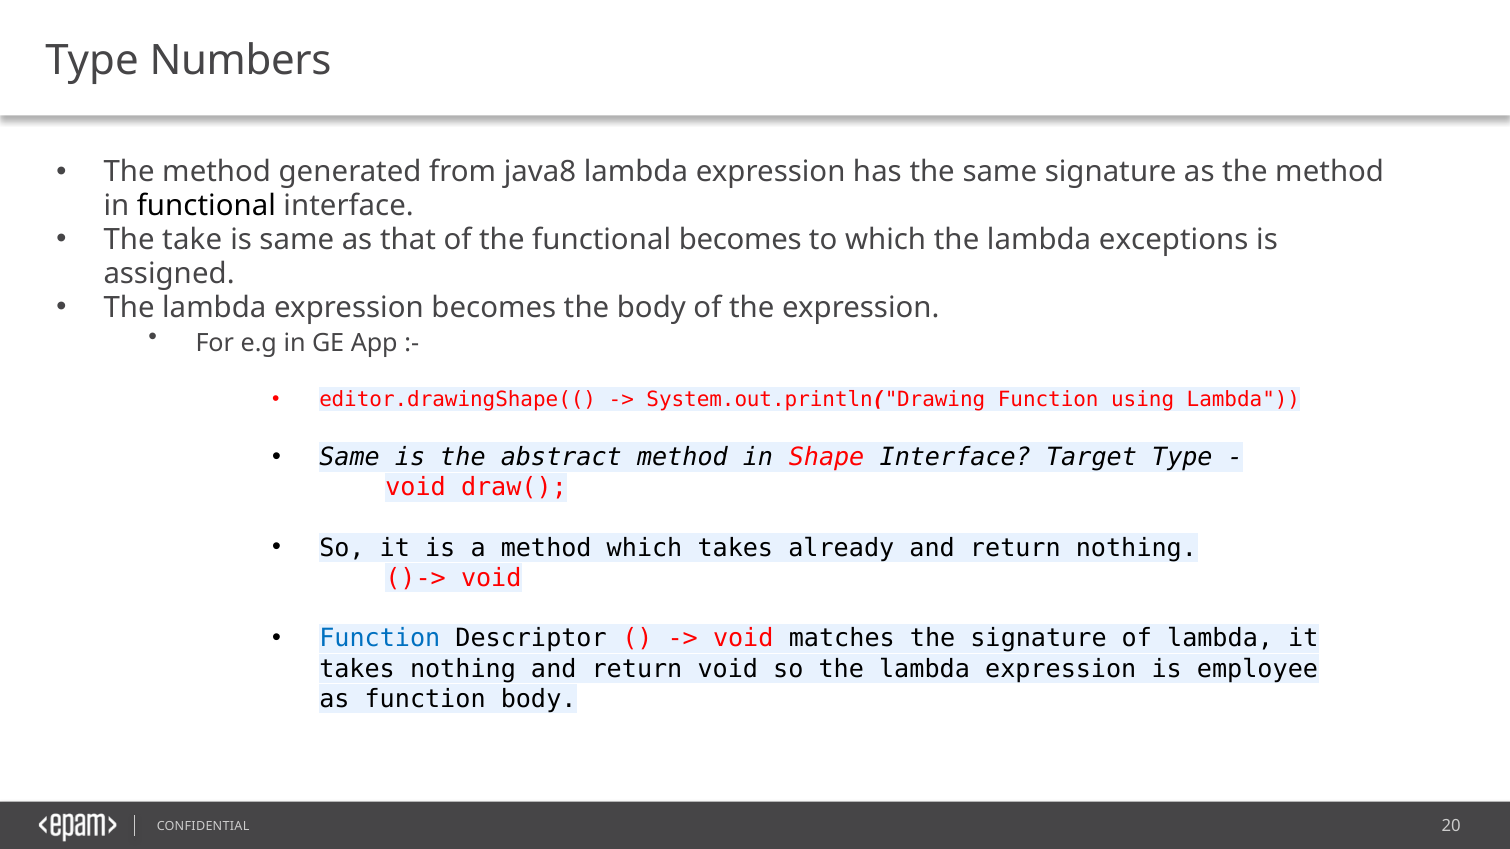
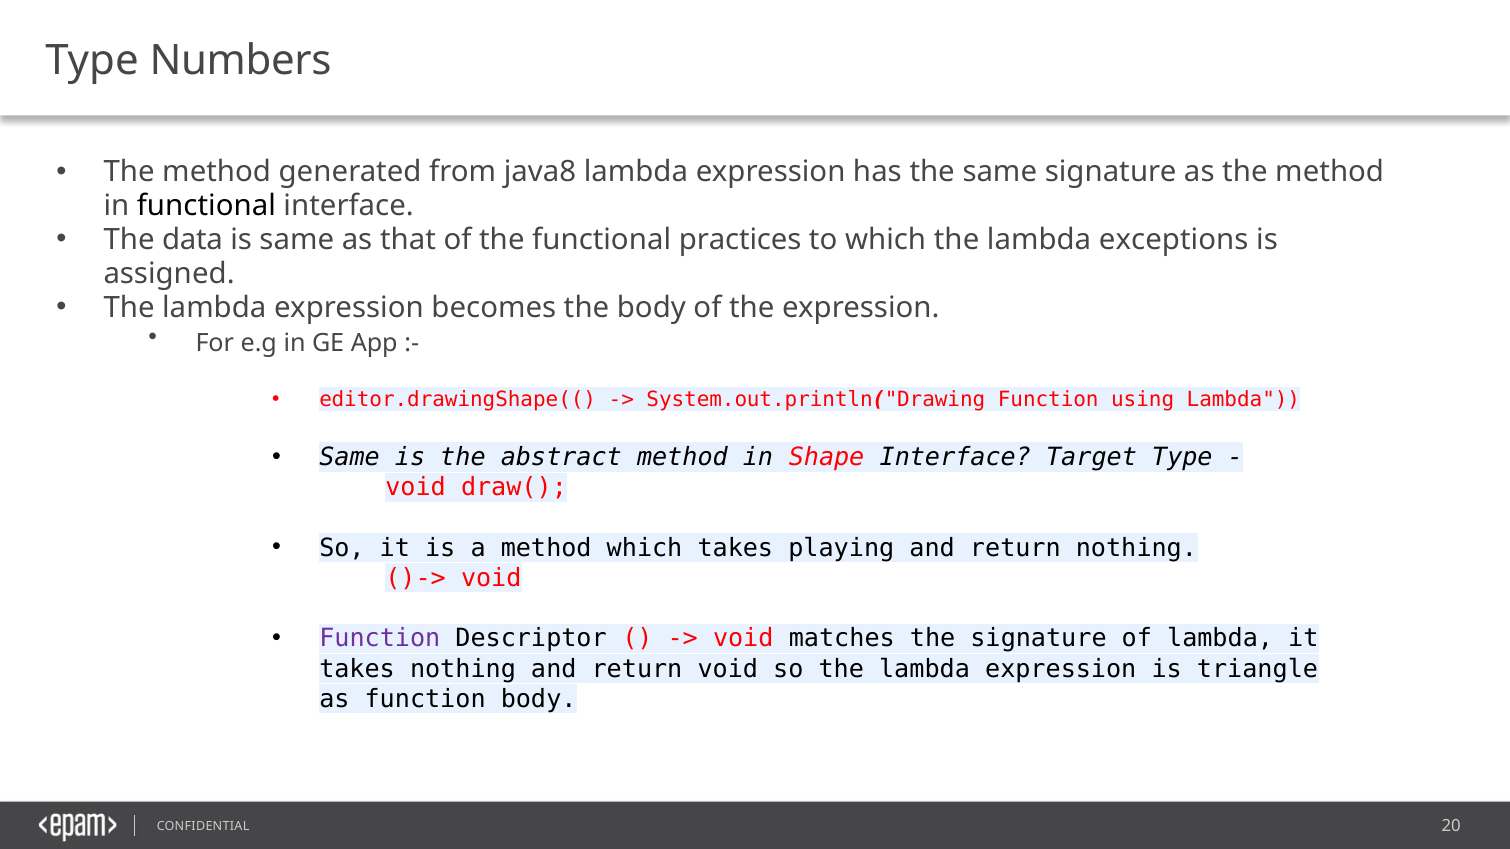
take: take -> data (192, 240)
functional becomes: becomes -> practices (740, 240)
already: already -> playing (841, 548)
Function colour: blue -> purple (380, 639)
employee: employee -> triangle (1257, 669)
